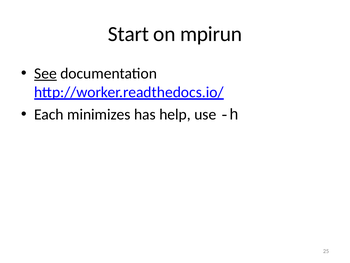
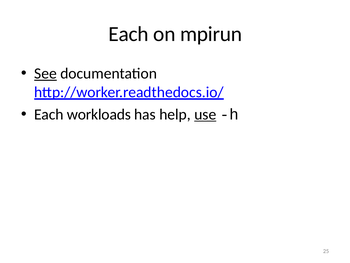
Start: Start -> Each (128, 34)
minimizes: minimizes -> workloads (99, 114)
use underline: none -> present (205, 114)
